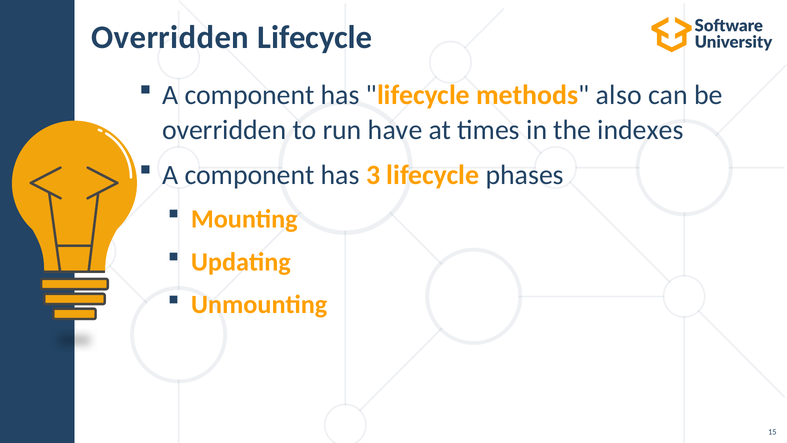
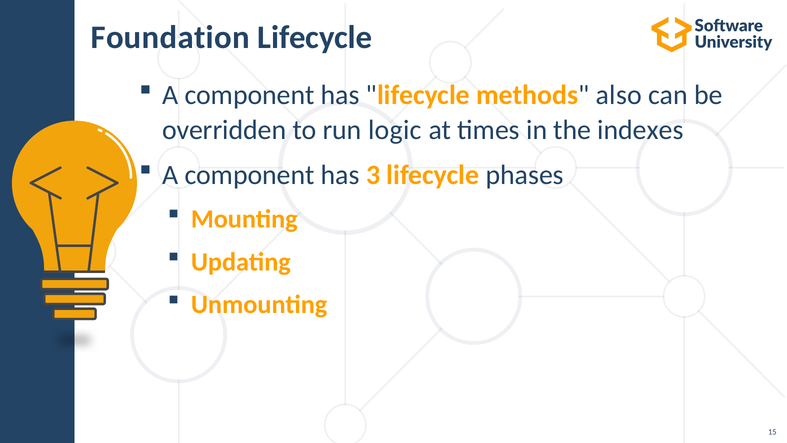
Overridden: Overridden -> Foundation (170, 37)
have: have -> logic (395, 130)
